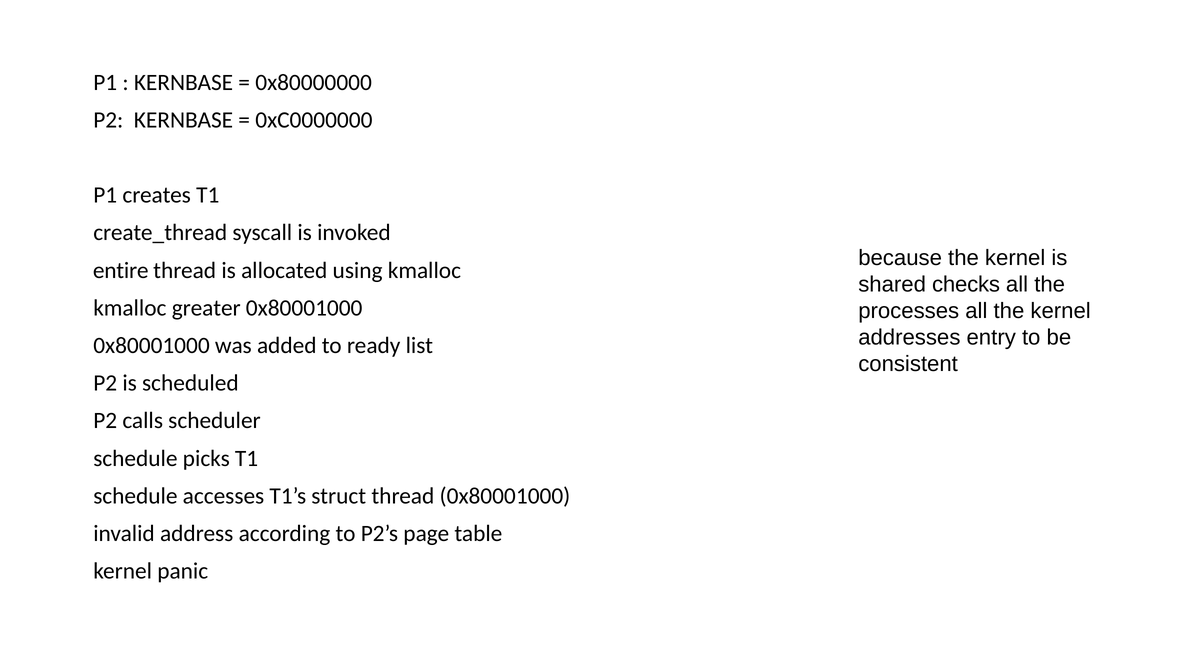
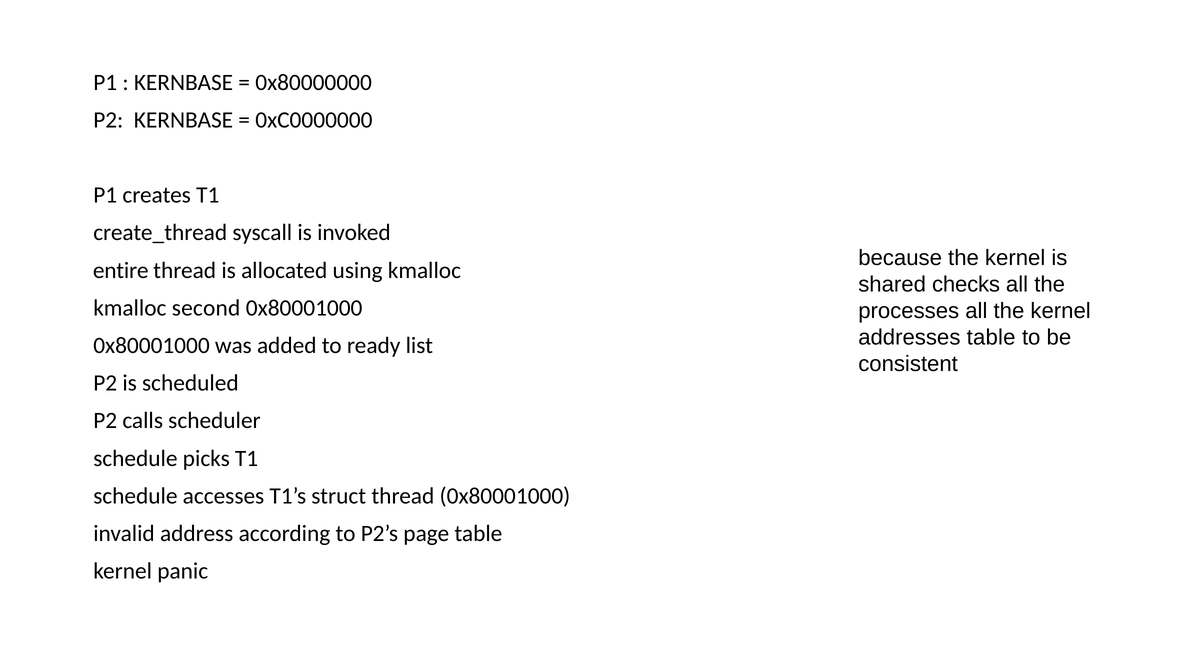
greater: greater -> second (206, 308)
addresses entry: entry -> table (991, 337)
